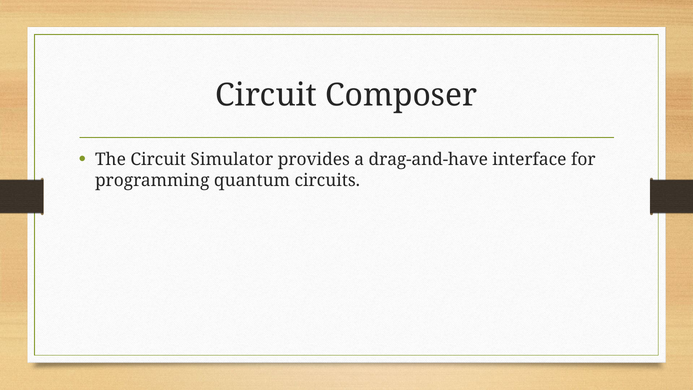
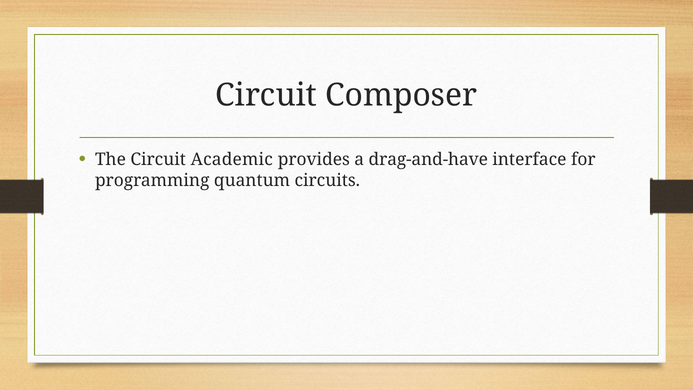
Simulator: Simulator -> Academic (232, 160)
